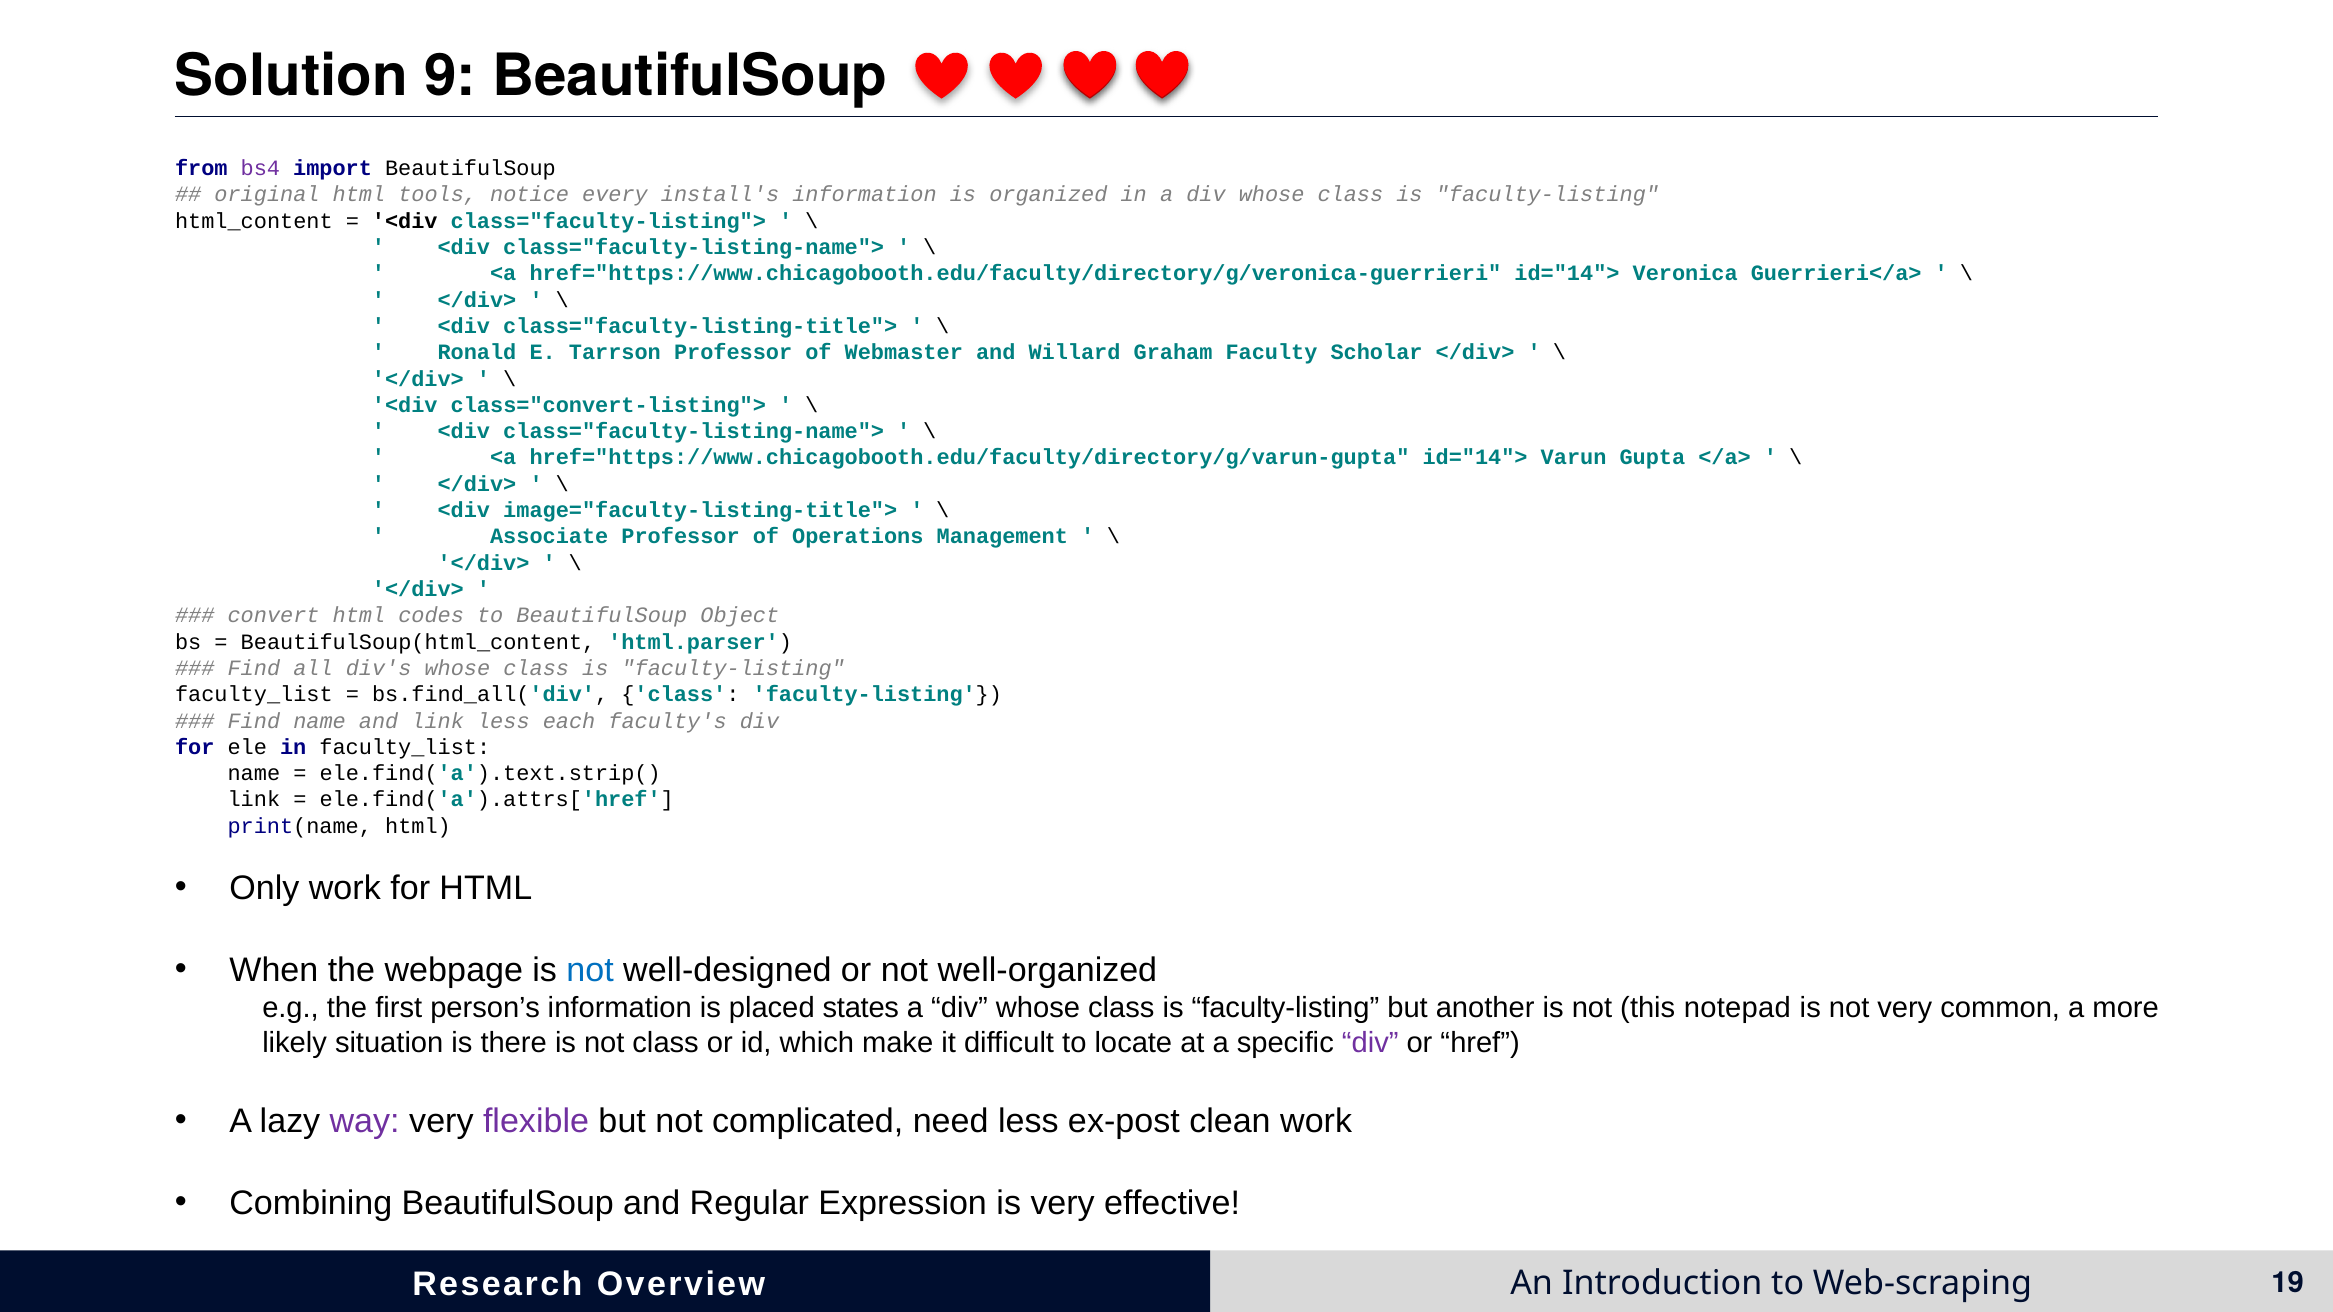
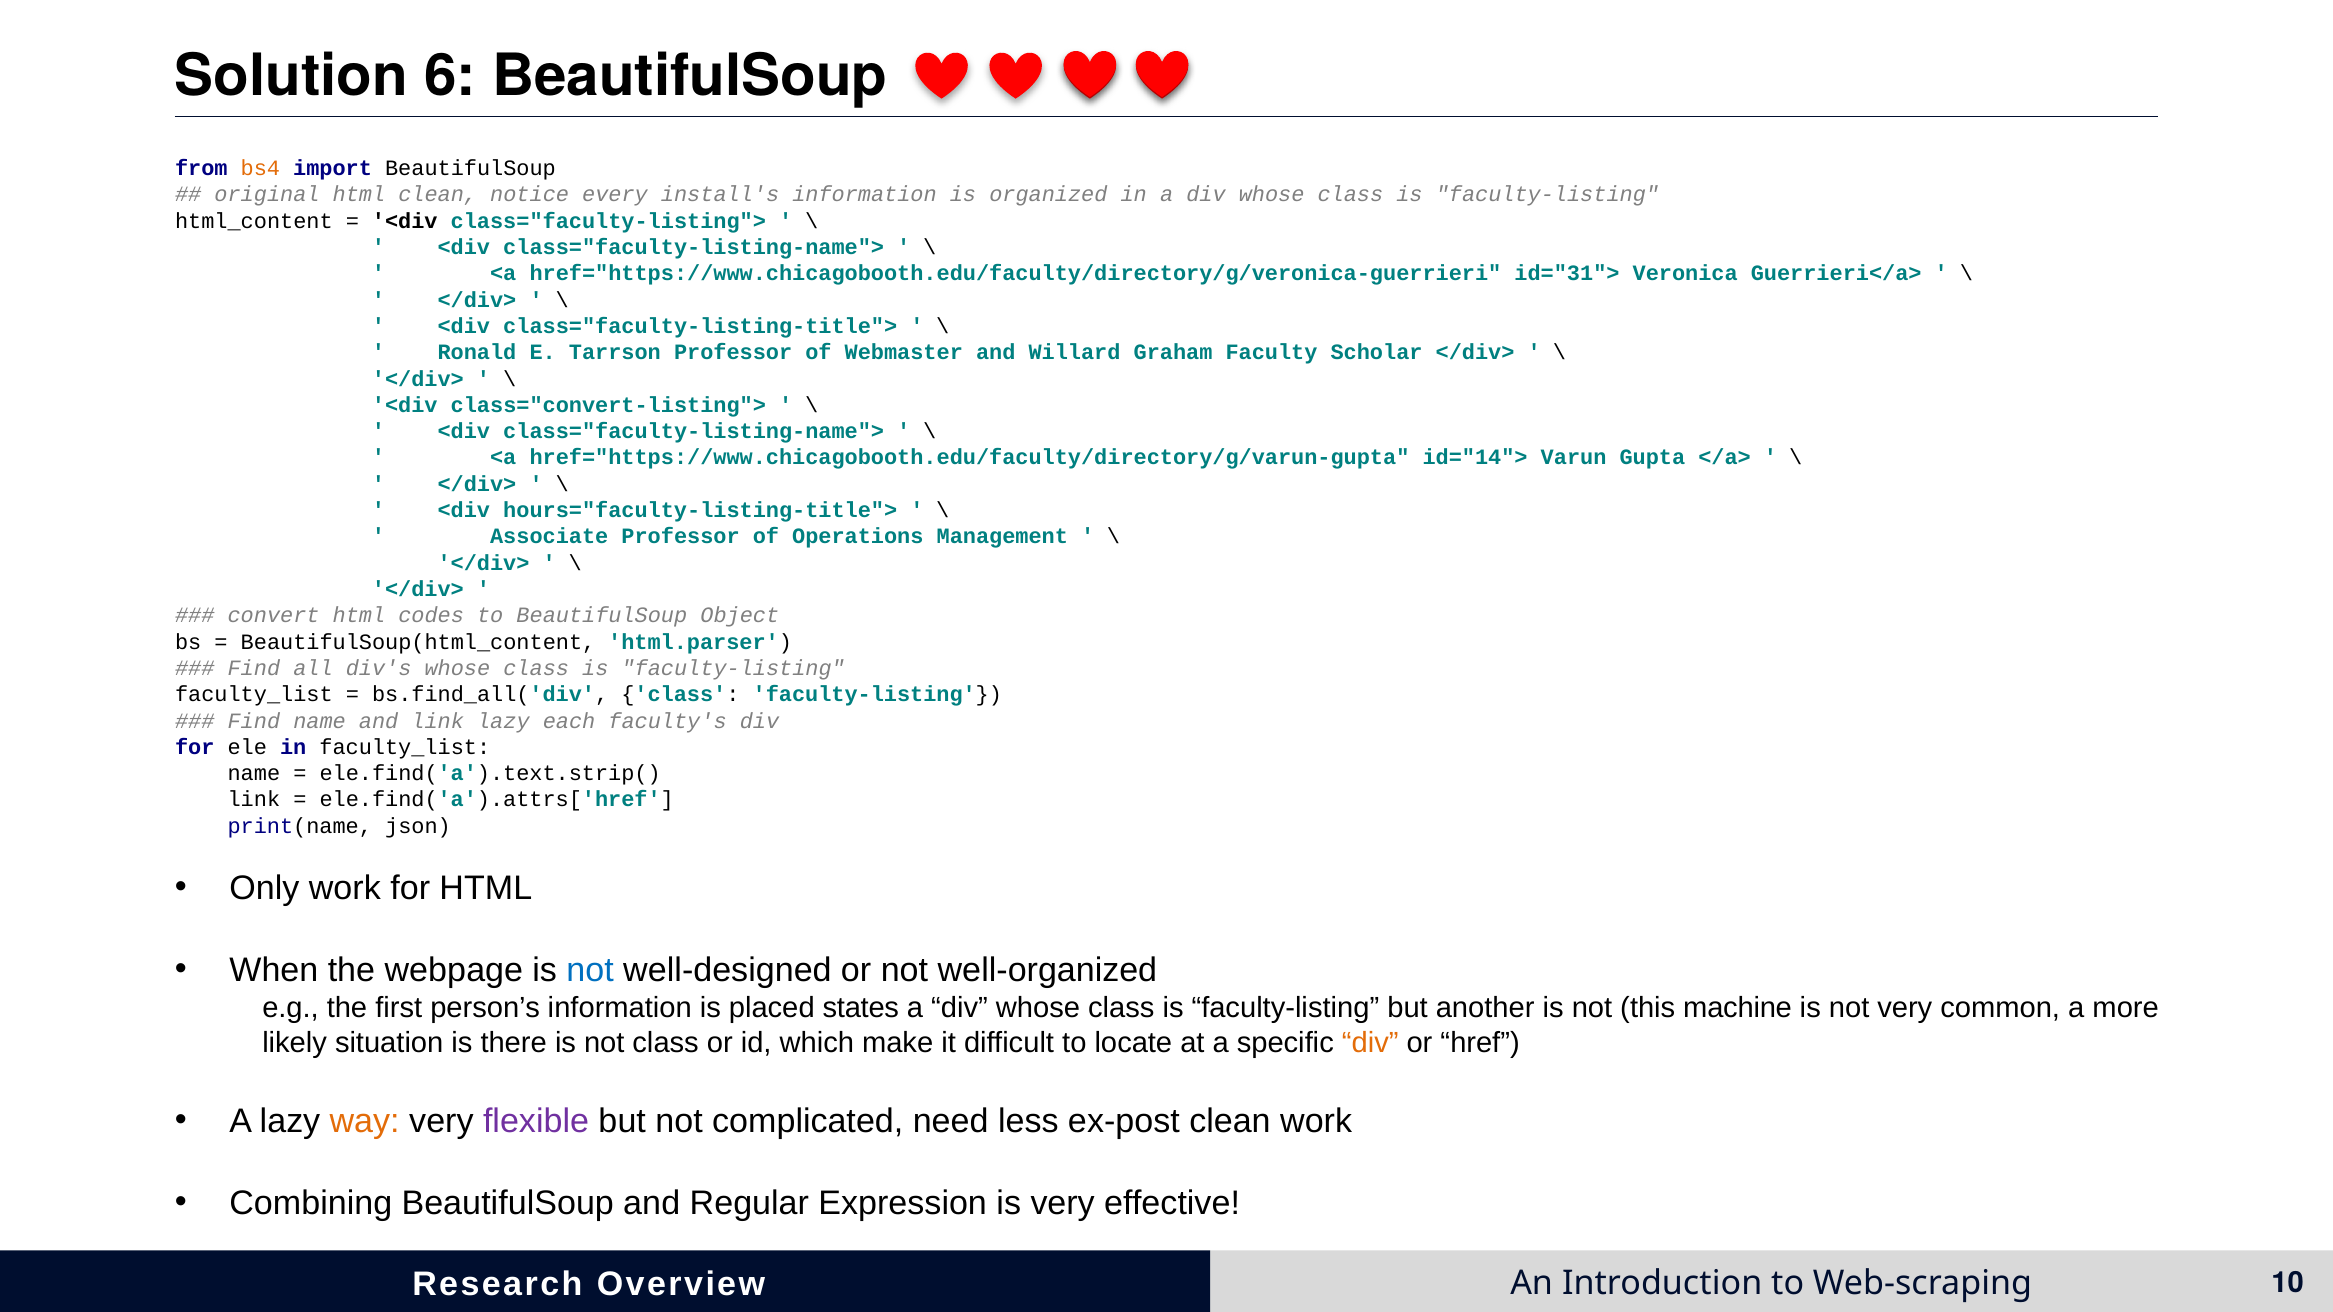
9: 9 -> 6 (450, 76)
bs4 colour: purple -> orange (260, 168)
html tools: tools -> clean (438, 195)
href="https://www.chicagobooth.edu/faculty/directory/g/veronica-guerrieri id="14">: id="14"> -> id="31"> (1567, 274)
image="faculty-listing-title">: image="faculty-listing-title"> -> hours="faculty-listing-title"> (700, 510)
link less: less -> lazy (503, 721)
print(name html: html -> json (418, 826)
notepad: notepad -> machine (1738, 1008)
div colour: purple -> orange (1370, 1043)
way colour: purple -> orange (365, 1122)
19: 19 -> 10 (2288, 1283)
